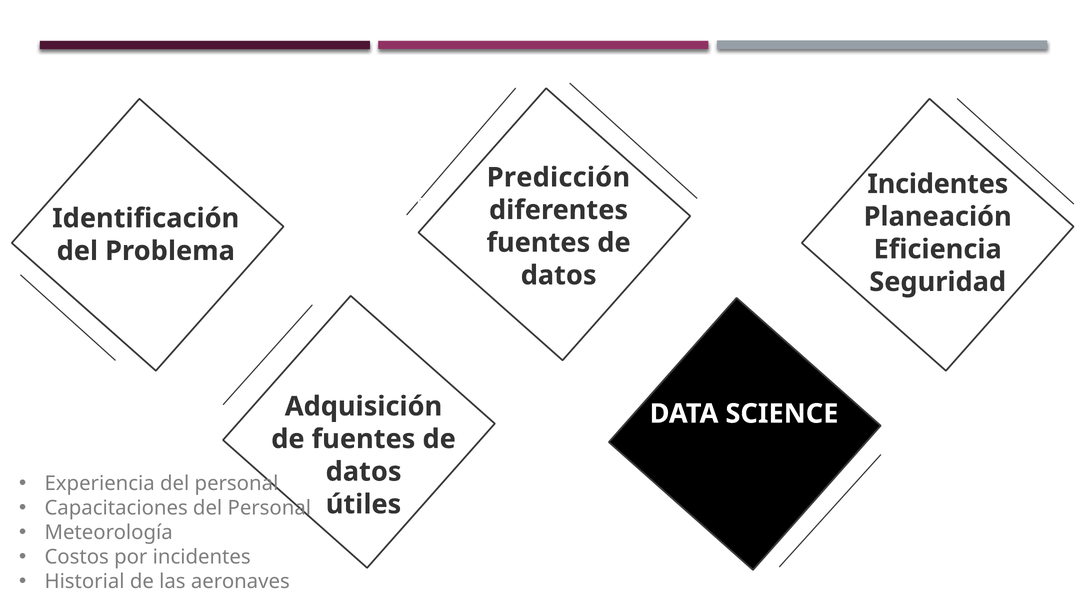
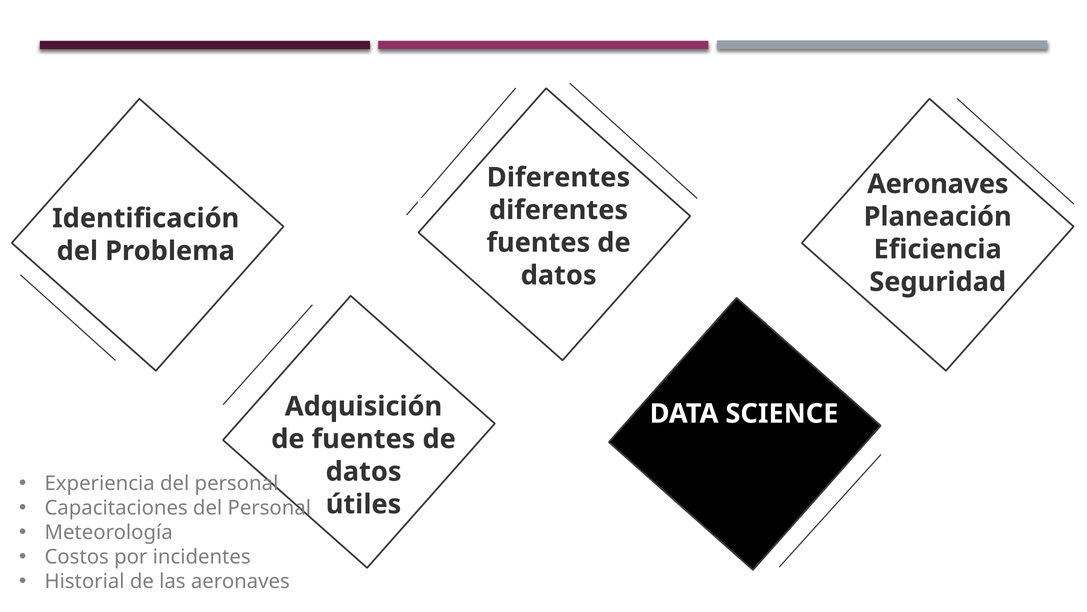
Predicción: Predicción -> Diferentes (558, 177)
Incidentes: Incidentes -> Aeronaves (938, 184)
